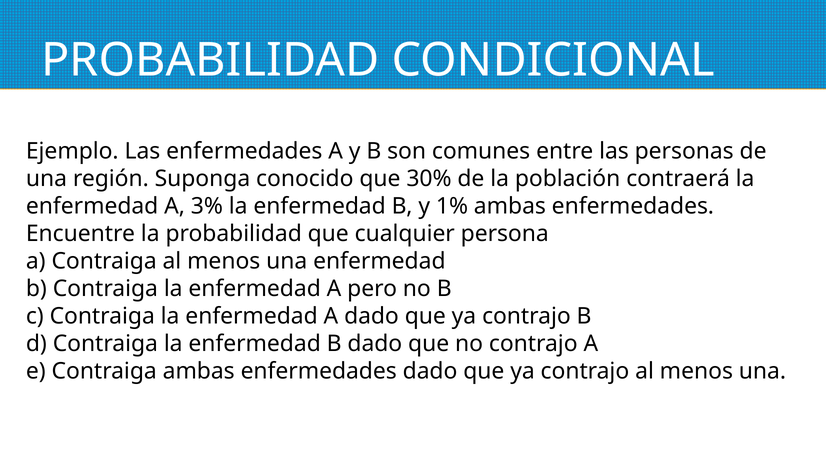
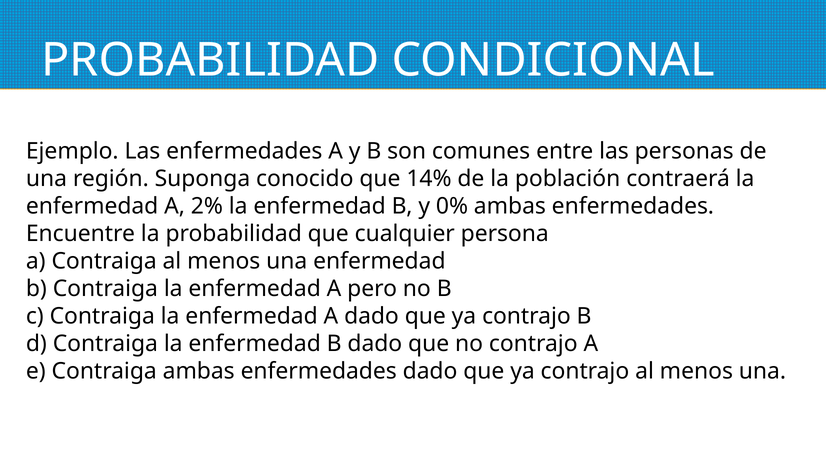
30%: 30% -> 14% (429, 179)
3%: 3% -> 2% (207, 206)
1%: 1% -> 0% (452, 206)
